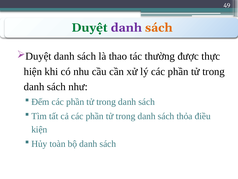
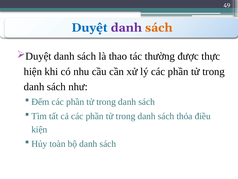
Duyệt colour: green -> blue (90, 28)
